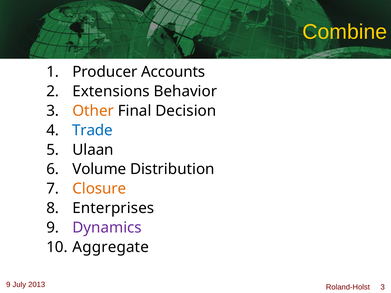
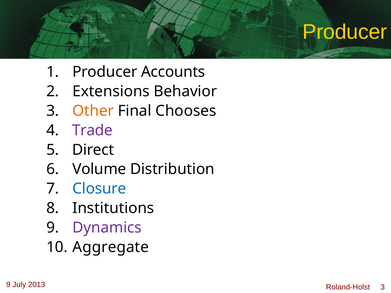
Combine: Combine -> Producer (345, 32)
Decision: Decision -> Chooses (186, 111)
Trade colour: blue -> purple (92, 130)
Ulaan: Ulaan -> Direct (93, 150)
Closure colour: orange -> blue (99, 189)
Enterprises: Enterprises -> Institutions (113, 208)
